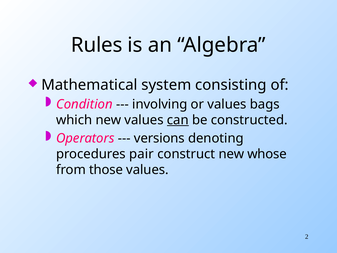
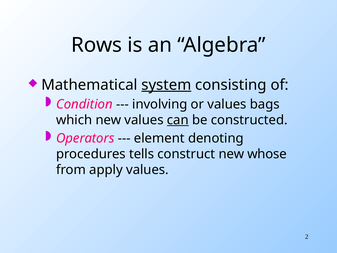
Rules: Rules -> Rows (97, 45)
system underline: none -> present (166, 85)
versions: versions -> element (159, 138)
pair: pair -> tells (142, 154)
those: those -> apply (106, 170)
